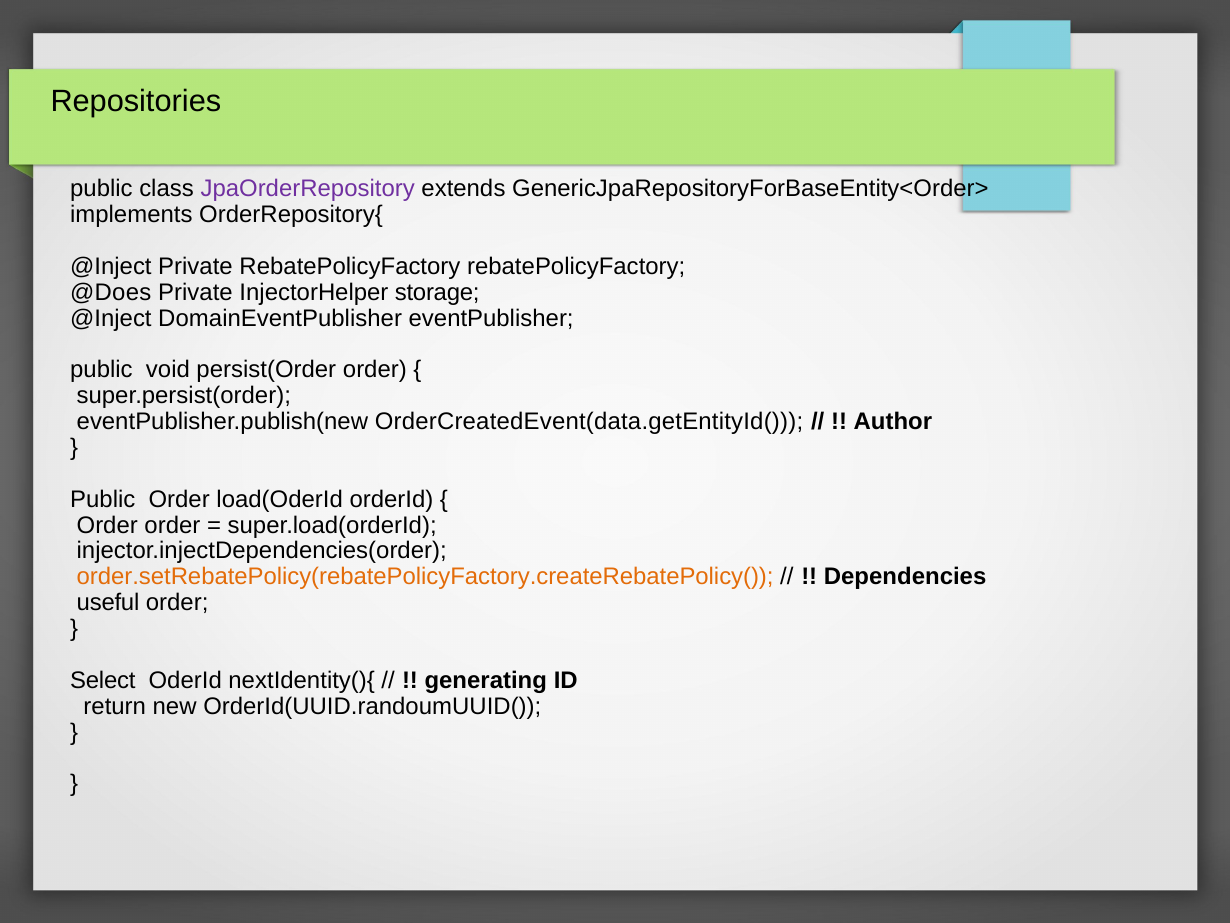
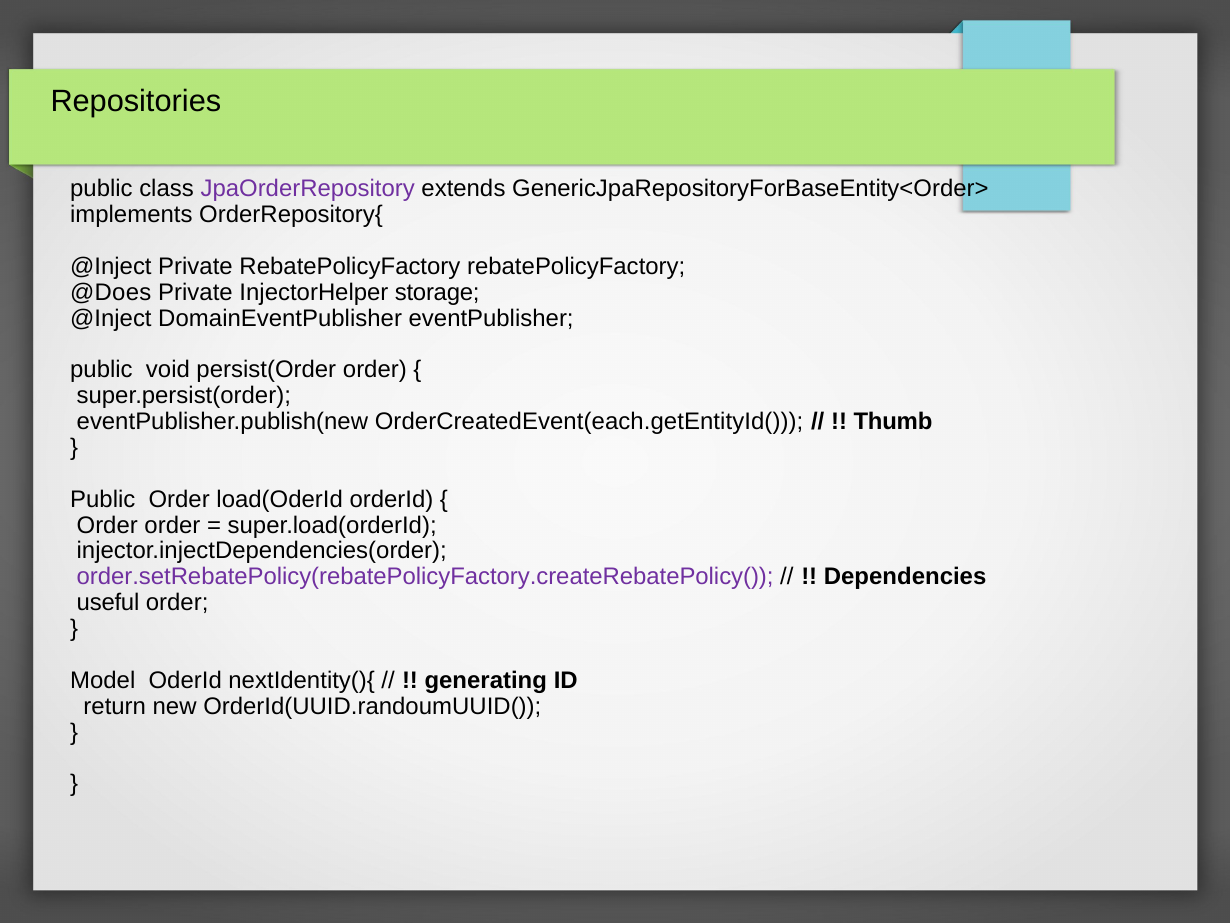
OrderCreatedEvent(data.getEntityId(: OrderCreatedEvent(data.getEntityId( -> OrderCreatedEvent(each.getEntityId( (589, 422)
Author: Author -> Thumb (893, 422)
order.setRebatePolicy(rebatePolicyFactory.createRebatePolicy( colour: orange -> purple (425, 577)
Select: Select -> Model (103, 680)
